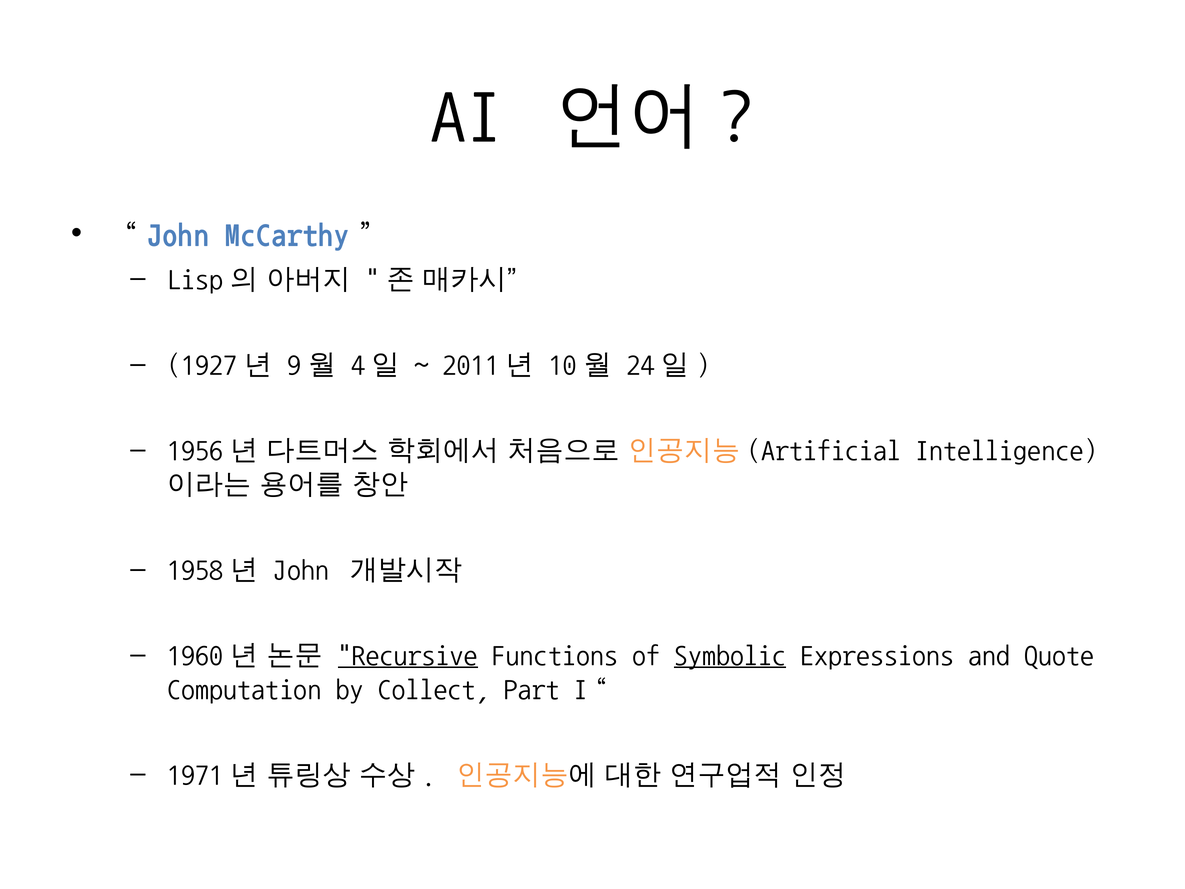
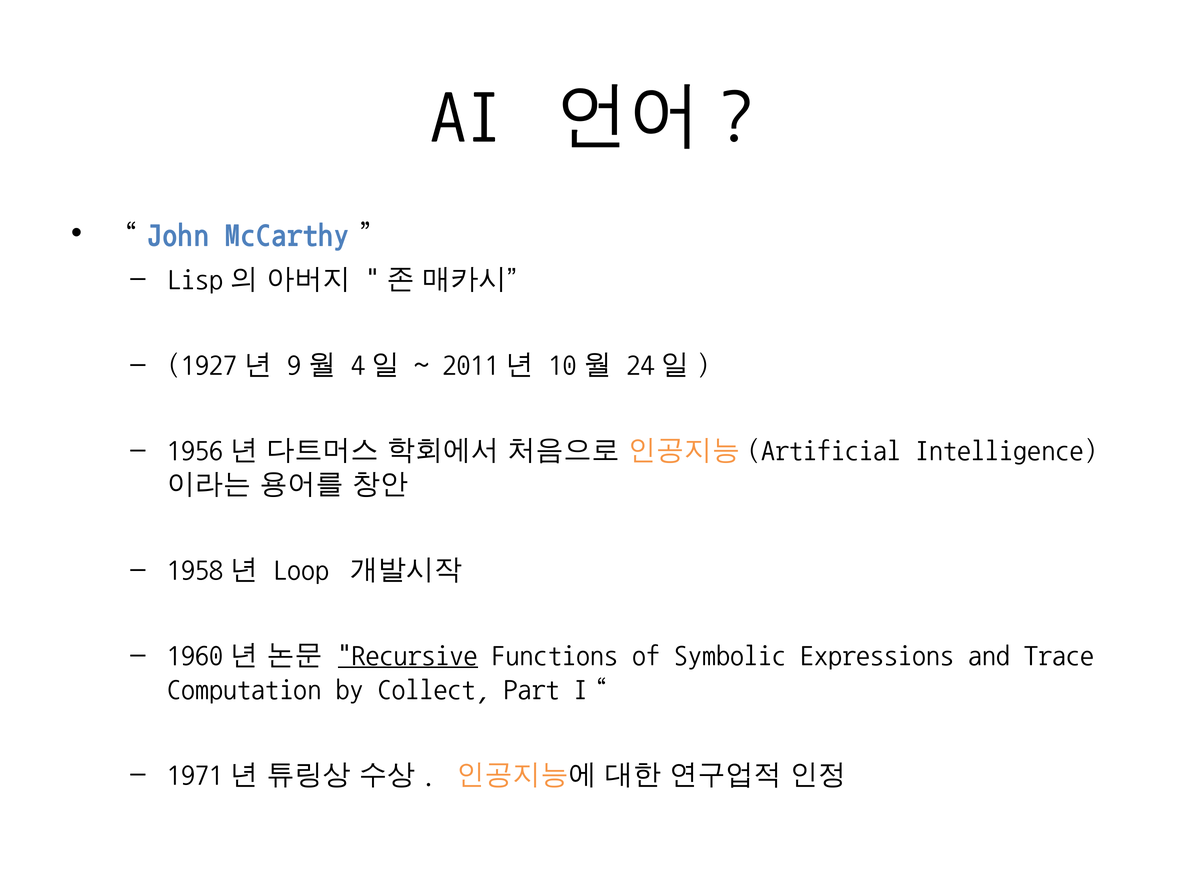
John: John -> Loop (301, 569)
Symbolic underline: present -> none (730, 655)
Quote: Quote -> Trace (1059, 655)
